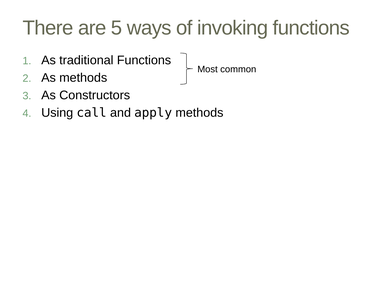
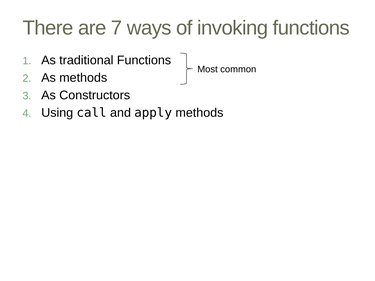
5: 5 -> 7 (117, 28)
